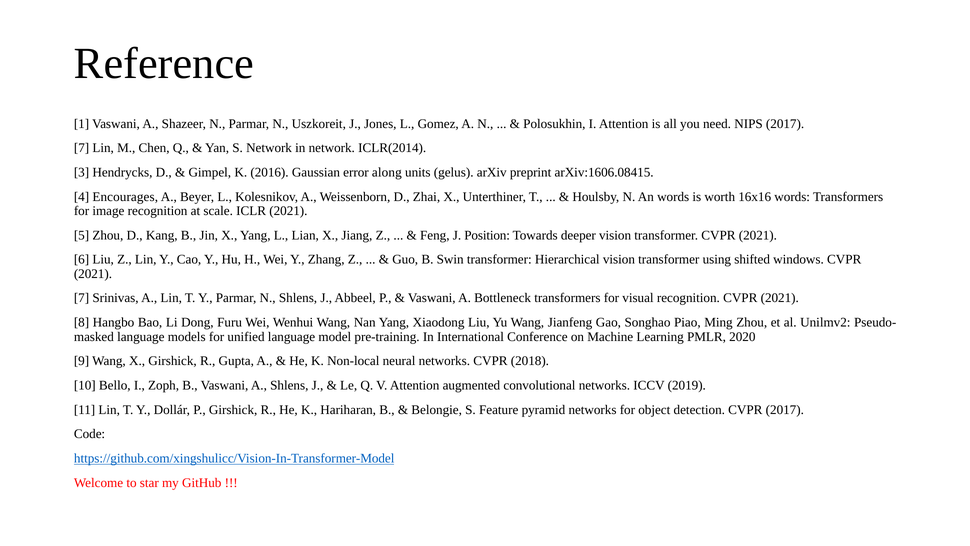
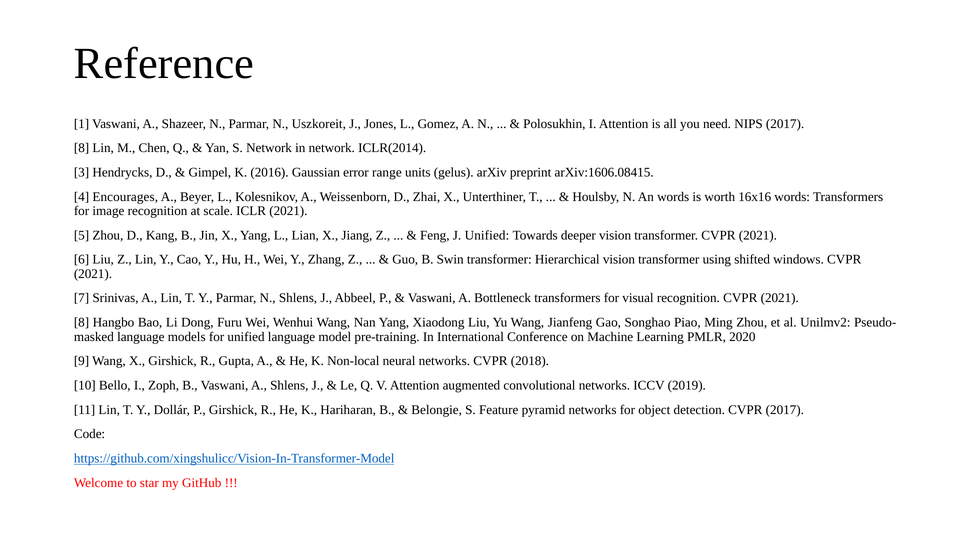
7: 7 -> 8 (82, 148)
along: along -> range (387, 172)
J Position: Position -> Unified (487, 235)
